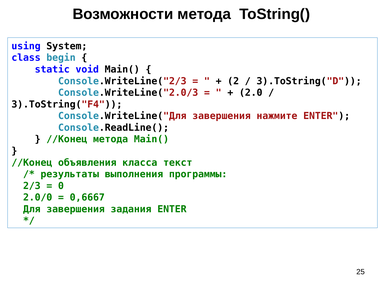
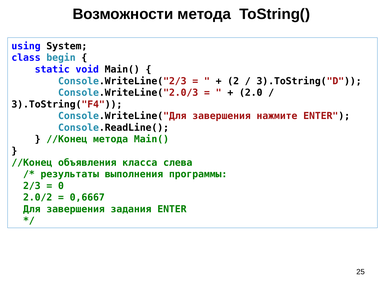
текст: текст -> слева (178, 163)
2.0/0: 2.0/0 -> 2.0/2 (38, 197)
